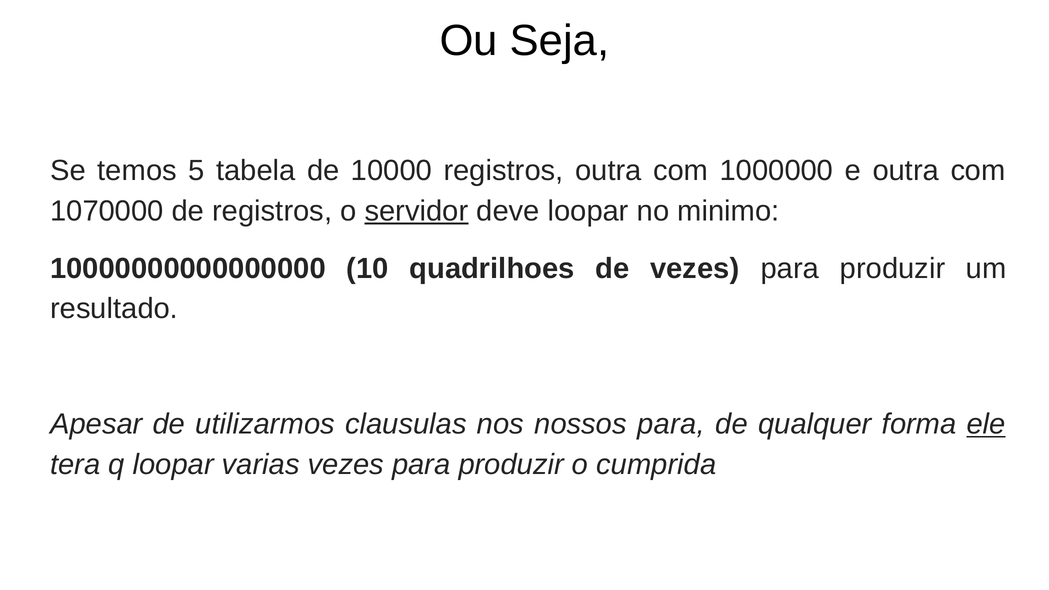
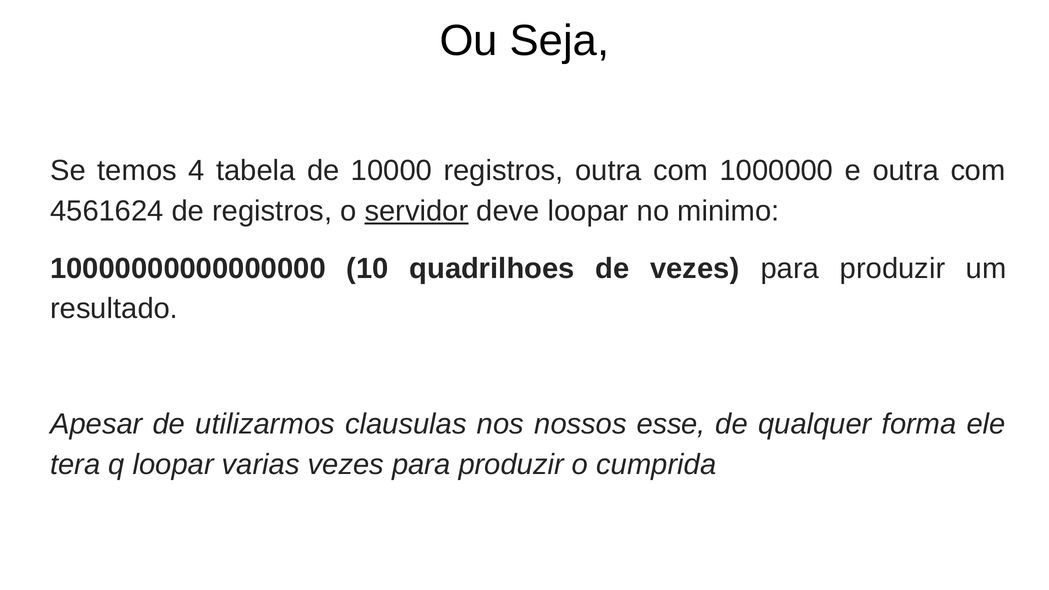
5: 5 -> 4 (196, 171)
1070000: 1070000 -> 4561624 (107, 211)
nossos para: para -> esse (671, 424)
ele underline: present -> none (986, 424)
